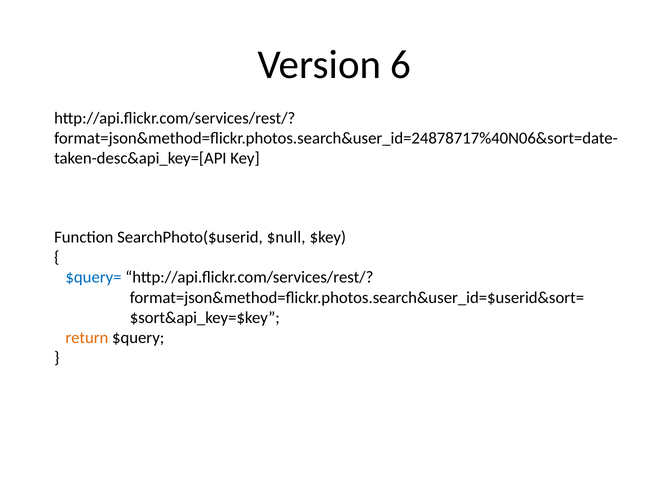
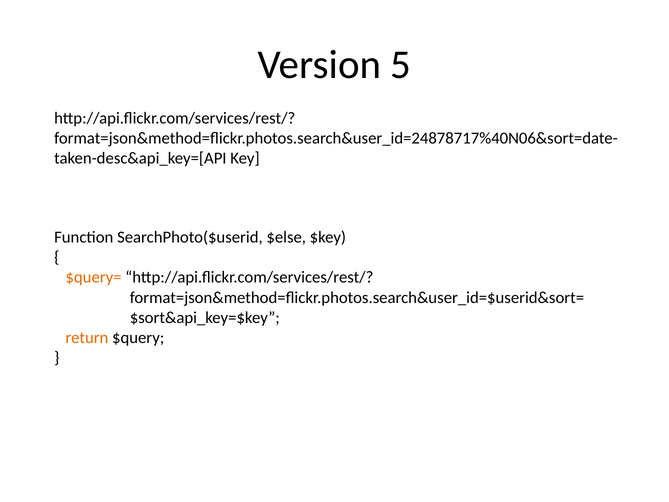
6: 6 -> 5 (401, 65)
$null: $null -> $else (286, 237)
$query= colour: blue -> orange (94, 277)
